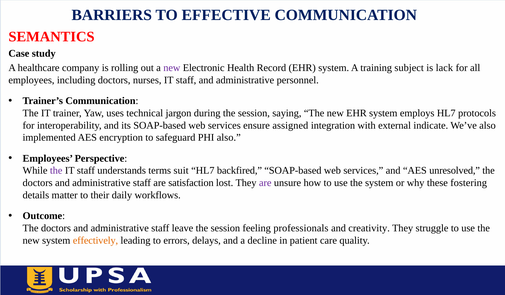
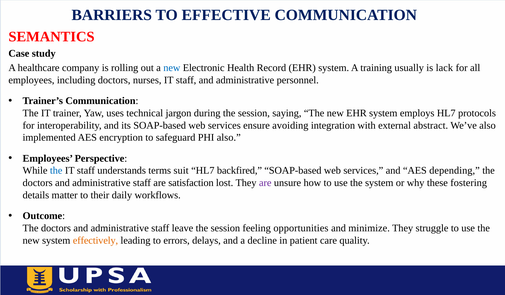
new colour: purple -> blue (172, 68)
subject: subject -> usually (409, 68)
assigned: assigned -> avoiding (290, 125)
indicate: indicate -> abstract (431, 125)
the colour: purple -> blue (56, 171)
unresolved: unresolved -> depending (455, 171)
professionals: professionals -> opportunities (301, 228)
creativity: creativity -> minimize (369, 228)
